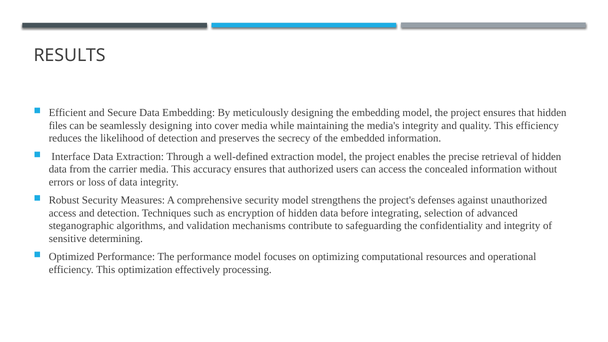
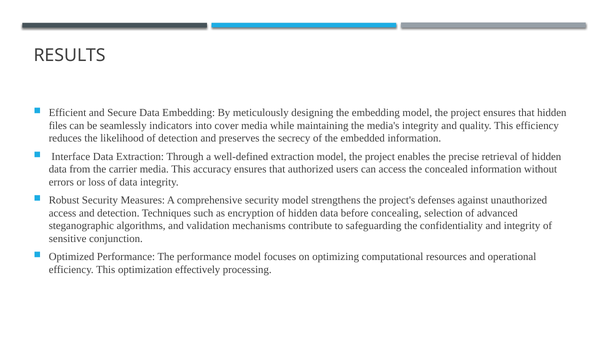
seamlessly designing: designing -> indicators (171, 126)
integrating: integrating -> concealing (396, 213)
determining: determining -> conjunction (116, 239)
